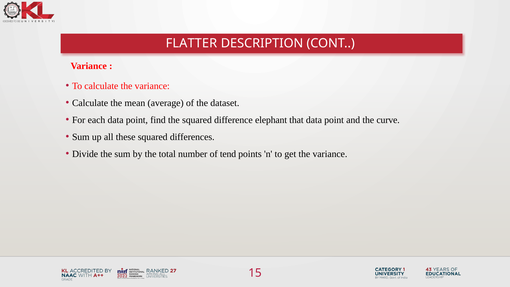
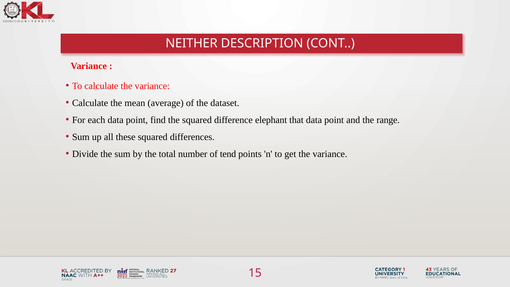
FLATTER: FLATTER -> NEITHER (192, 43)
curve: curve -> range (388, 120)
